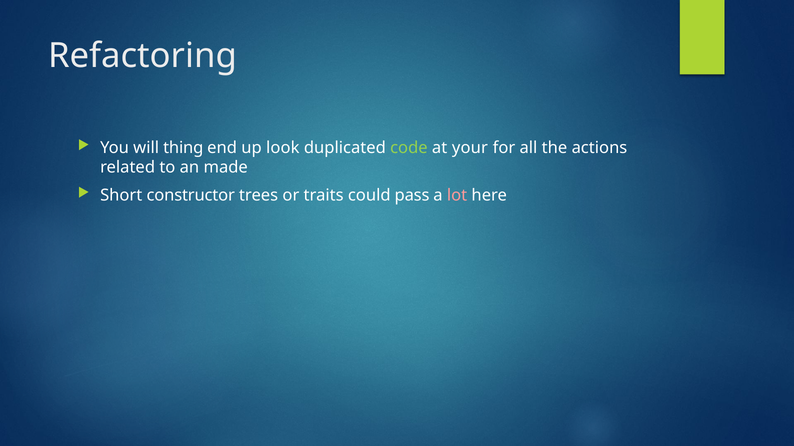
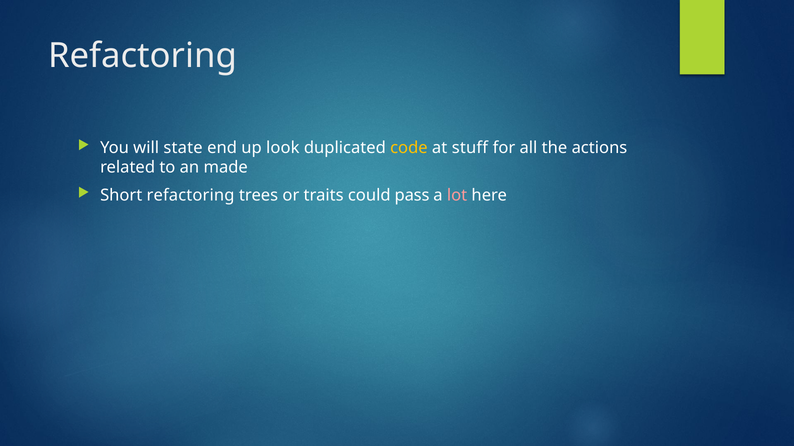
thing: thing -> state (183, 148)
code colour: light green -> yellow (409, 148)
your: your -> stuff (470, 148)
Short constructor: constructor -> refactoring (191, 196)
